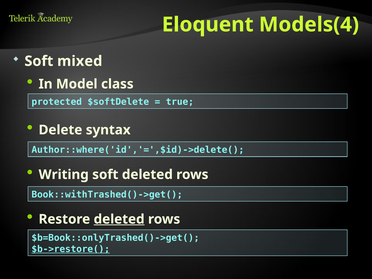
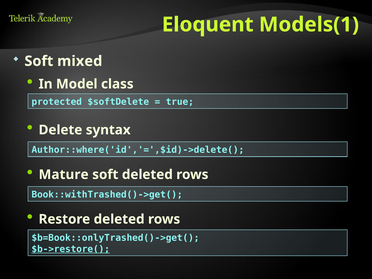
Models(4: Models(4 -> Models(1 (309, 25)
Writing: Writing -> Mature (64, 175)
deleted underline: present -> none (119, 219)
